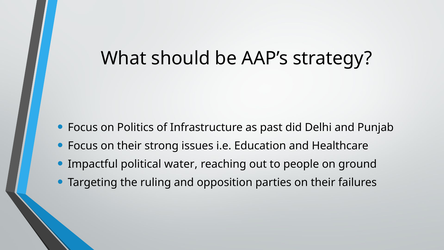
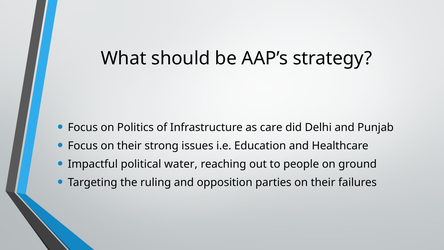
past: past -> care (271, 127)
